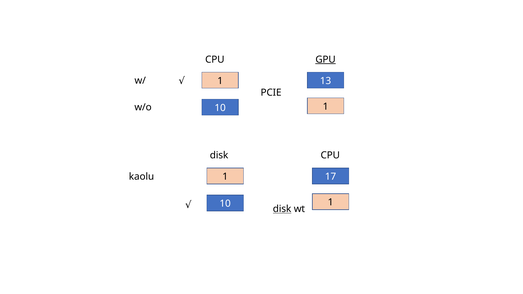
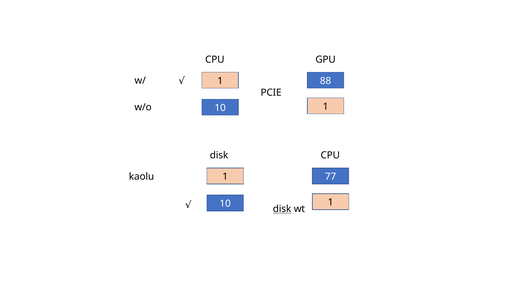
GPU underline: present -> none (326, 60)
13: 13 -> 88 (326, 81)
17: 17 -> 77 (331, 177)
